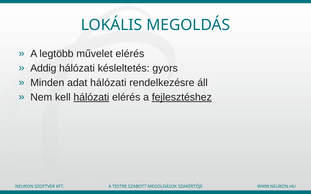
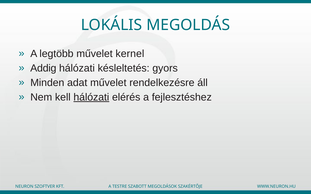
művelet elérés: elérés -> kernel (130, 54)
adat hálózati: hálózati -> művelet (108, 83)
fejlesztéshez underline: present -> none (182, 97)
